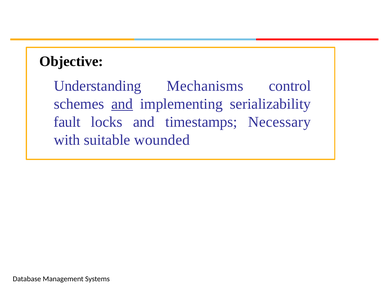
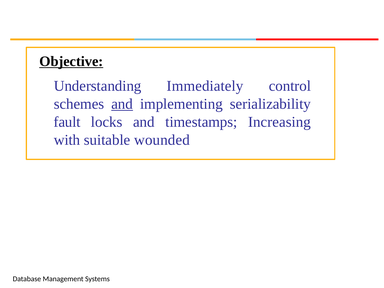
Objective underline: none -> present (71, 61)
Mechanisms: Mechanisms -> Immediately (205, 86)
Necessary: Necessary -> Increasing (280, 122)
